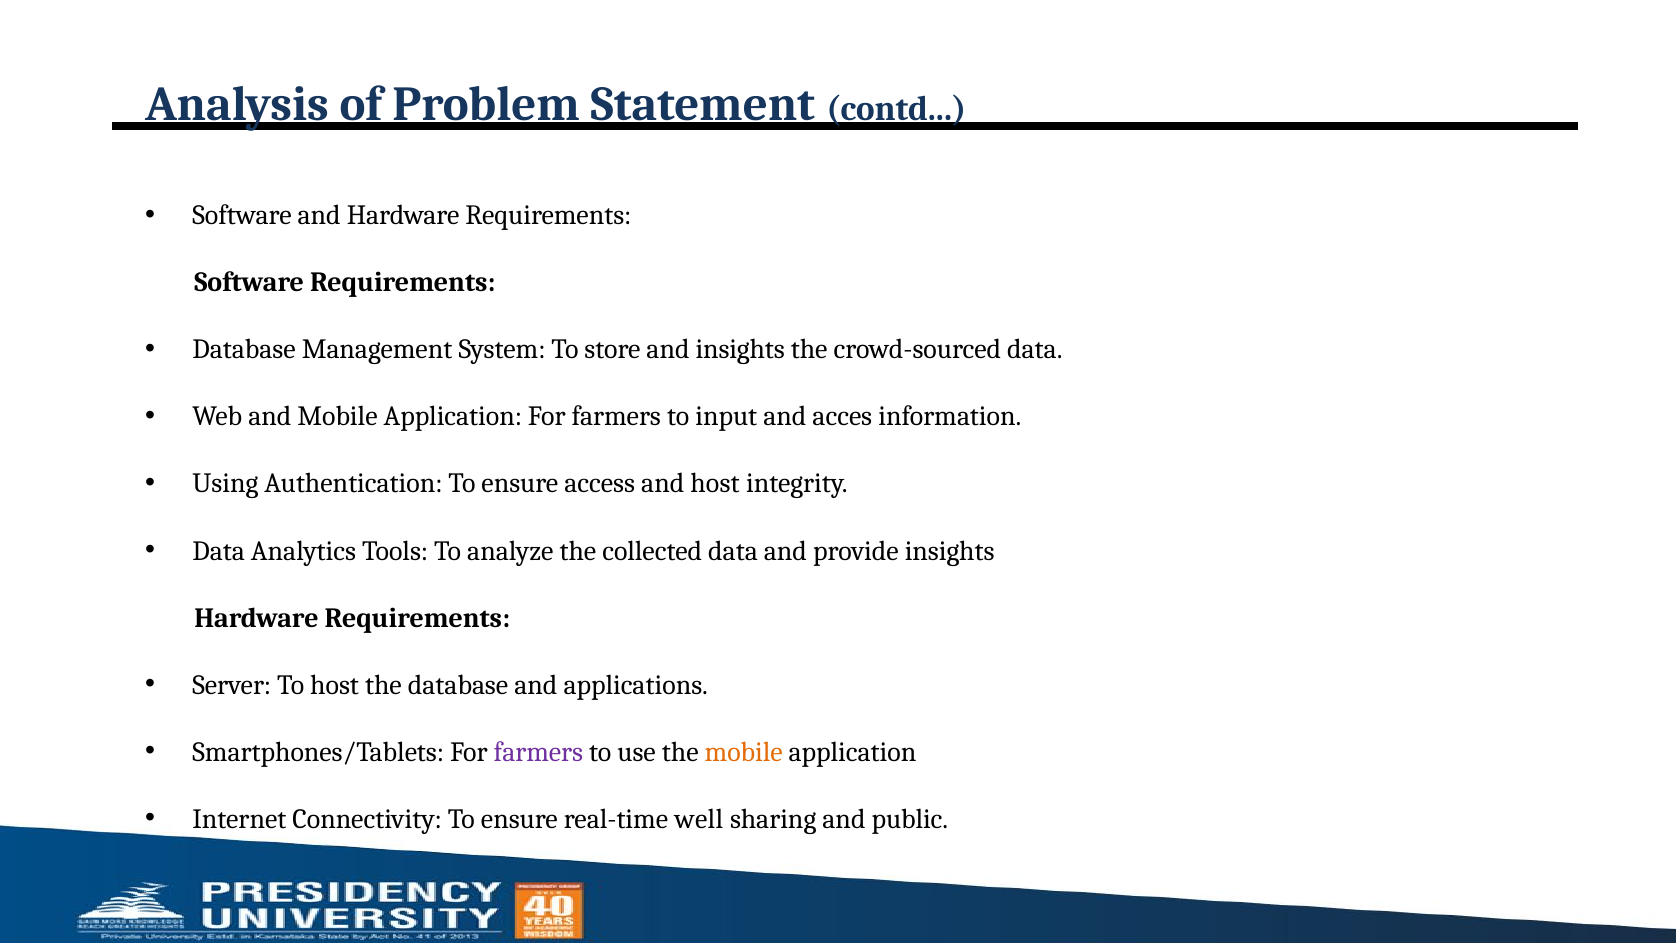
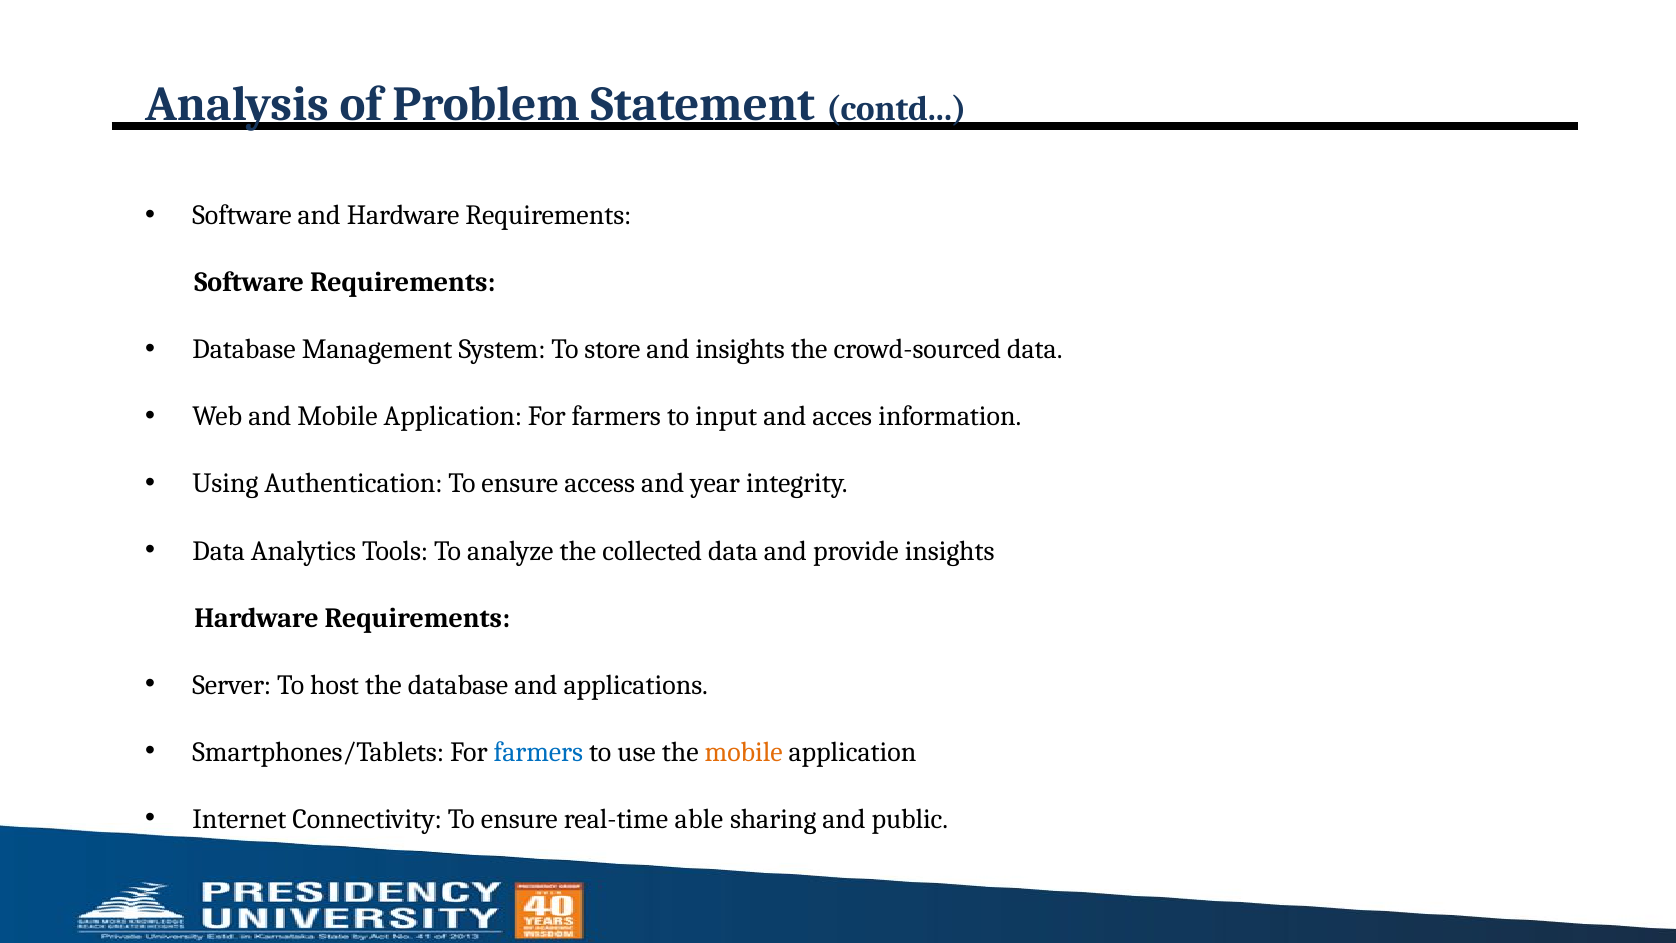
and host: host -> year (715, 484)
farmers colour: purple -> blue (538, 752)
well: well -> able (699, 819)
